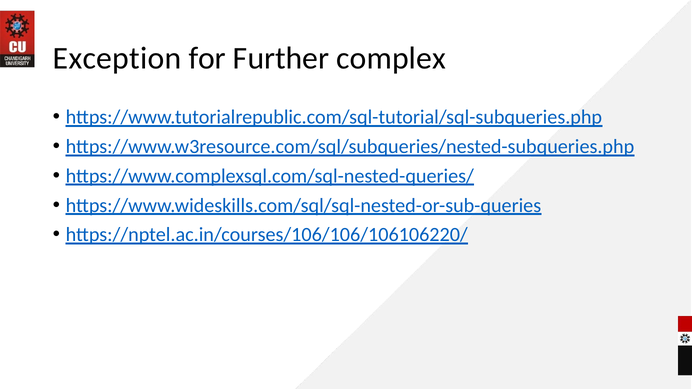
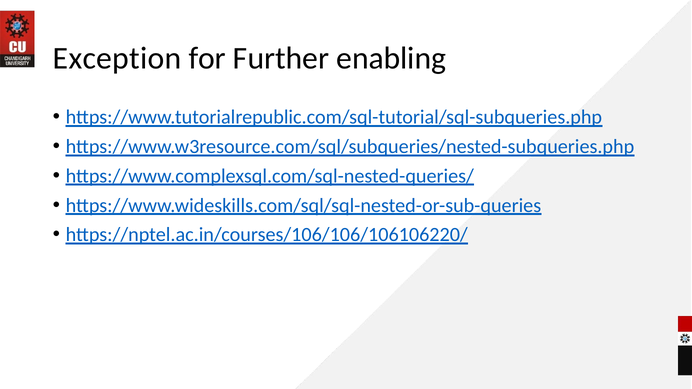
complex: complex -> enabling (391, 58)
